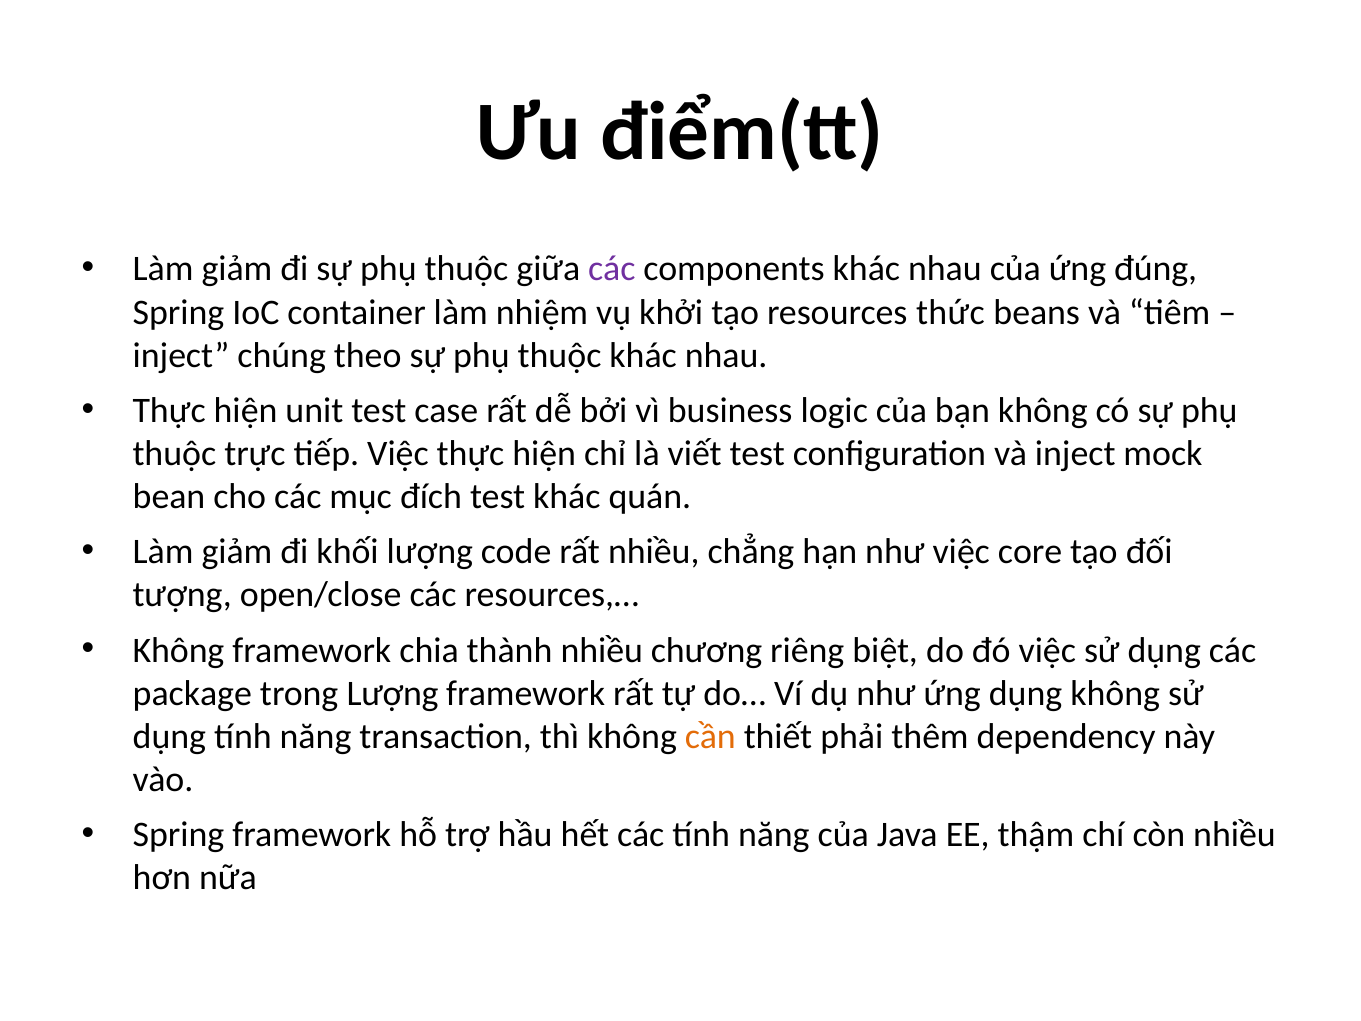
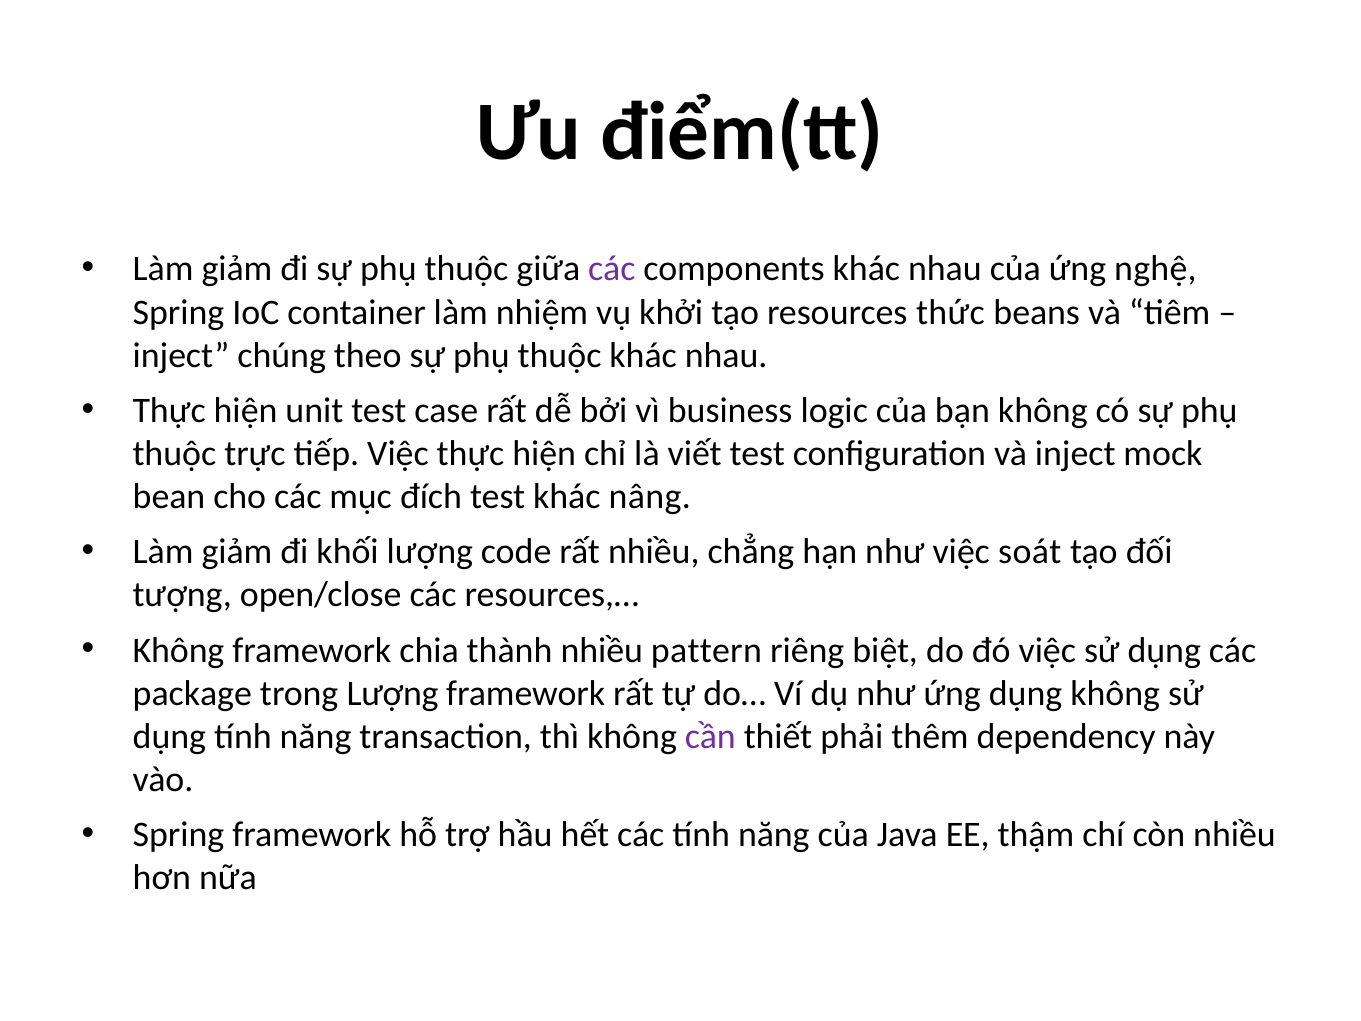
đúng: đúng -> nghệ (1155, 269)
quán: quán -> nâng (650, 497)
core: core -> soát (1030, 552)
chương: chương -> pattern (706, 650)
cần colour: orange -> purple (710, 736)
